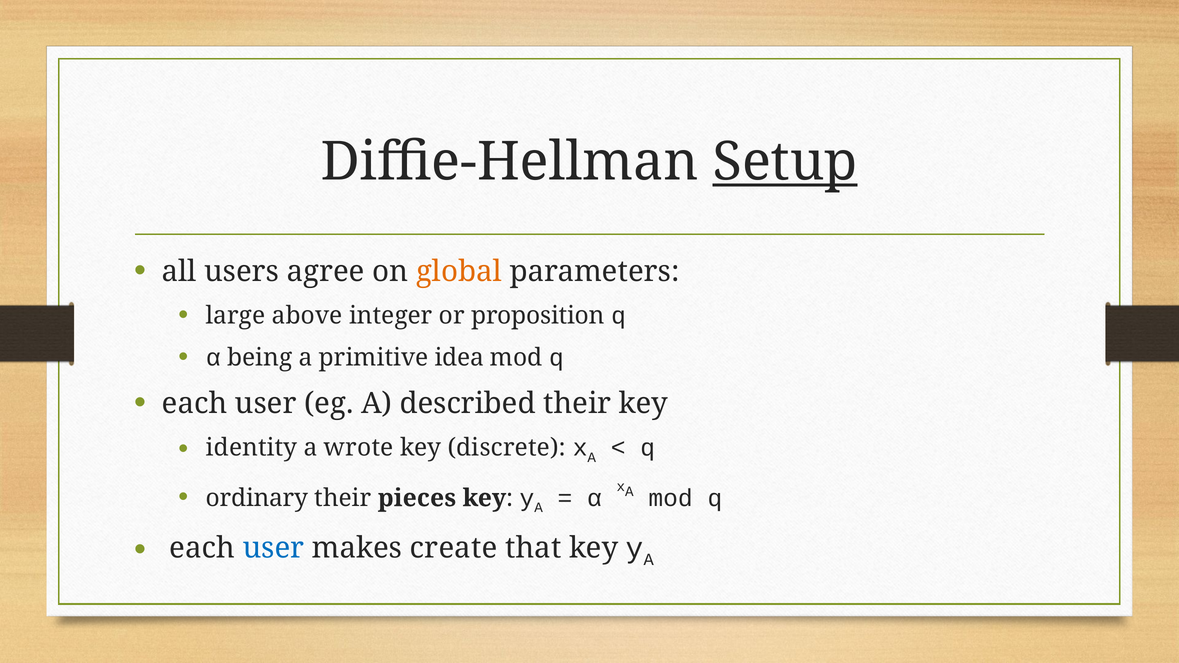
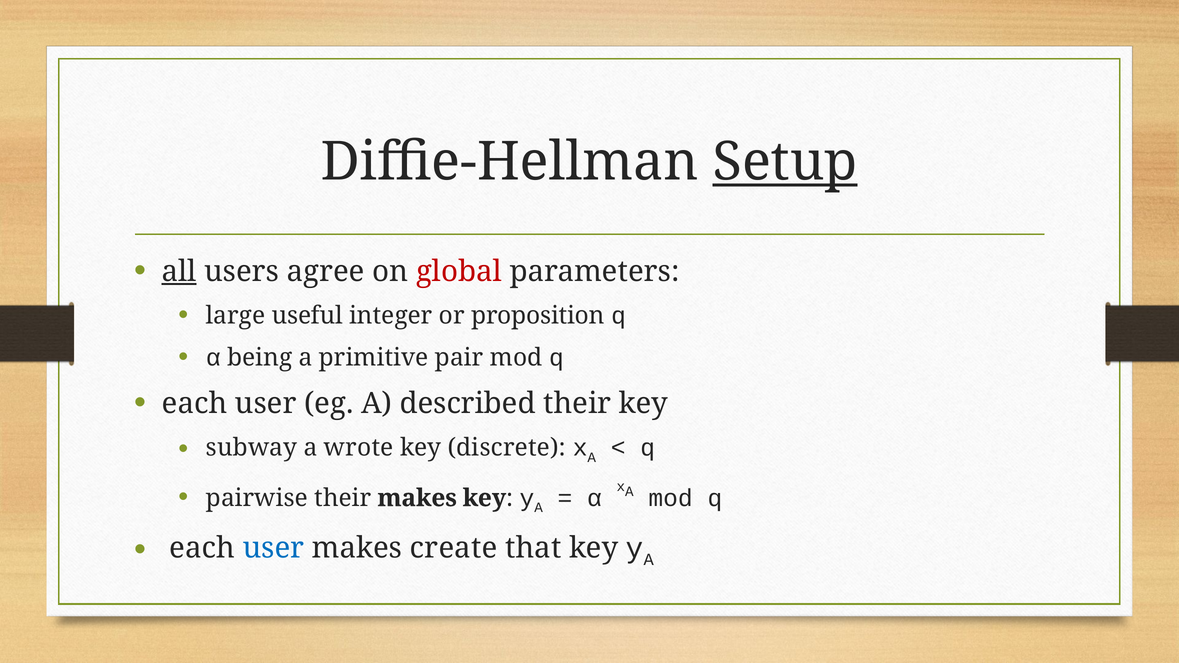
all underline: none -> present (179, 271)
global colour: orange -> red (459, 271)
above: above -> useful (307, 316)
idea: idea -> pair (459, 358)
identity: identity -> subway (252, 448)
ordinary: ordinary -> pairwise (257, 498)
their pieces: pieces -> makes (417, 498)
